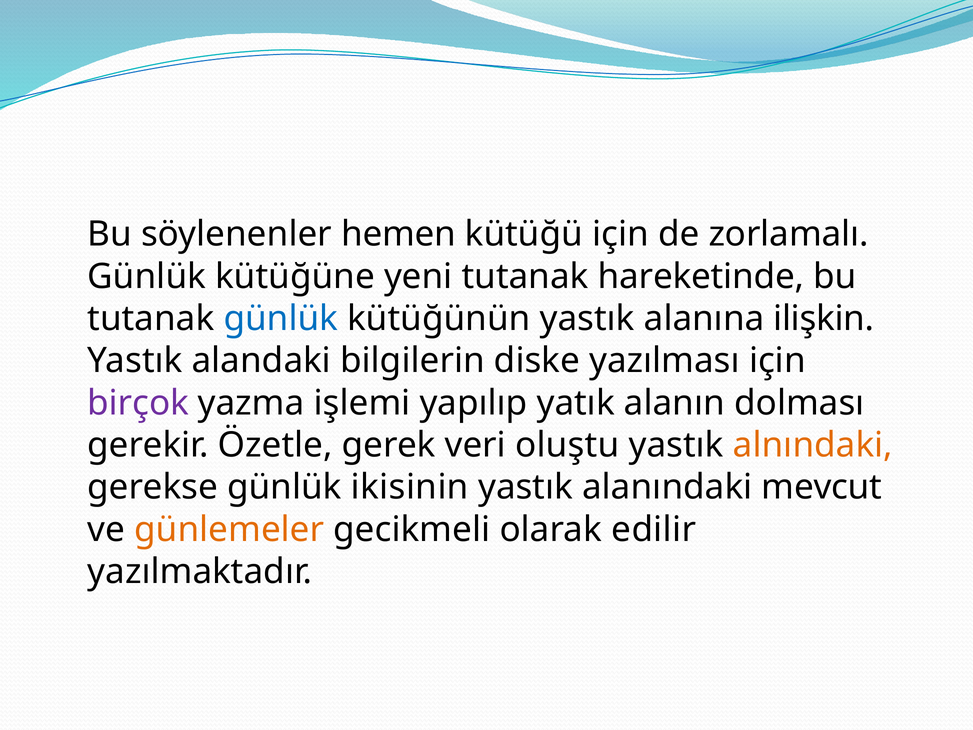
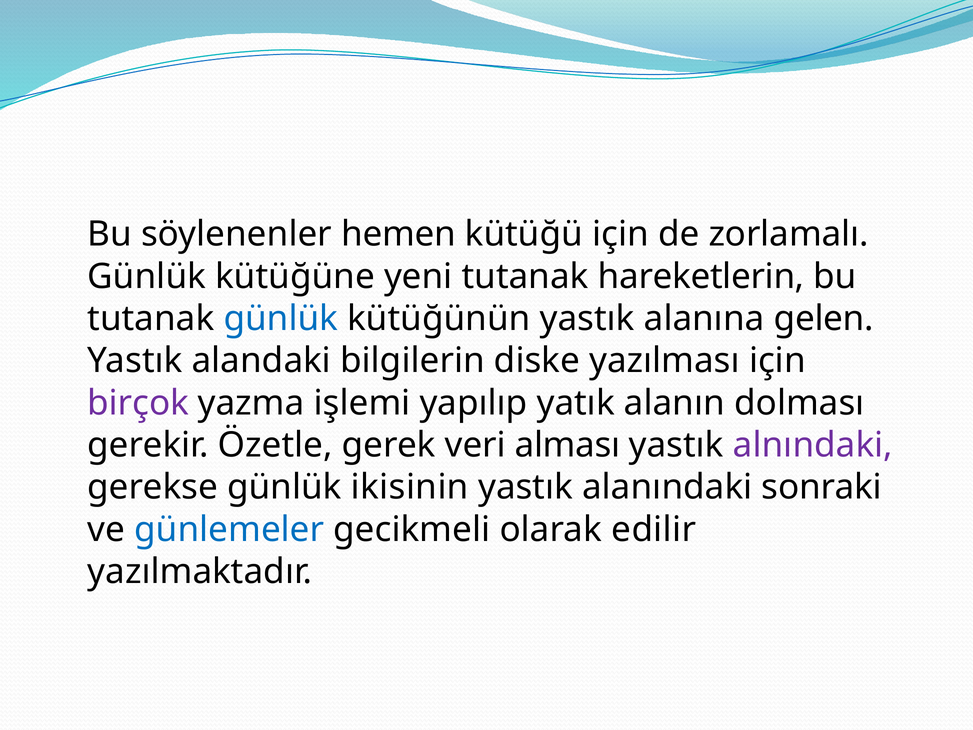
hareketinde: hareketinde -> hareketlerin (701, 276)
ilişkin: ilişkin -> gelen (824, 319)
oluştu: oluştu -> alması (568, 445)
alnındaki colour: orange -> purple (813, 445)
mevcut: mevcut -> sonraki (822, 487)
günlemeler colour: orange -> blue (229, 529)
